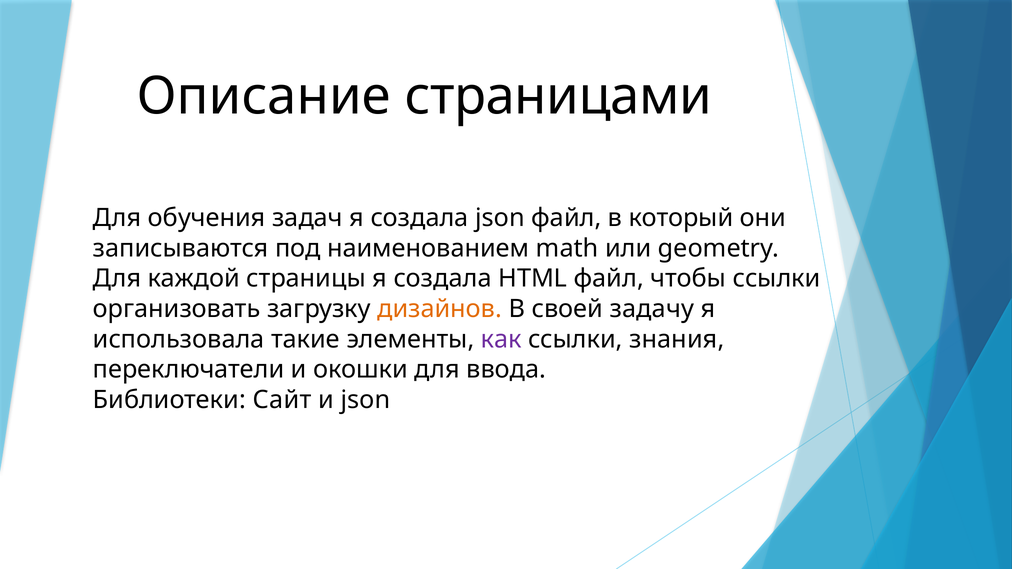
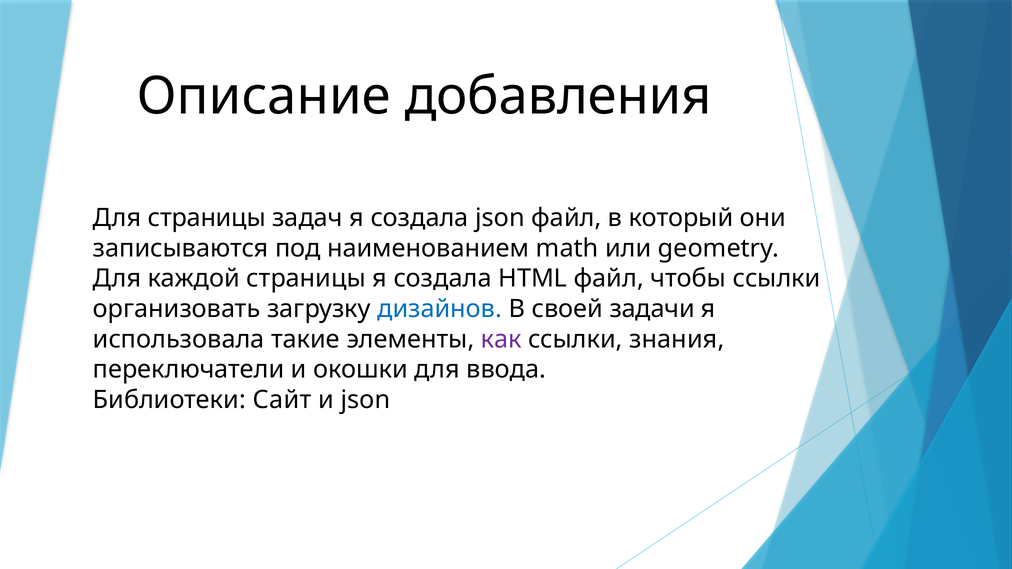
страницами: страницами -> добавления (558, 96)
Для обучения: обучения -> страницы (207, 218)
дизайнов colour: orange -> blue (440, 309)
задачу: задачу -> задачи (652, 309)
